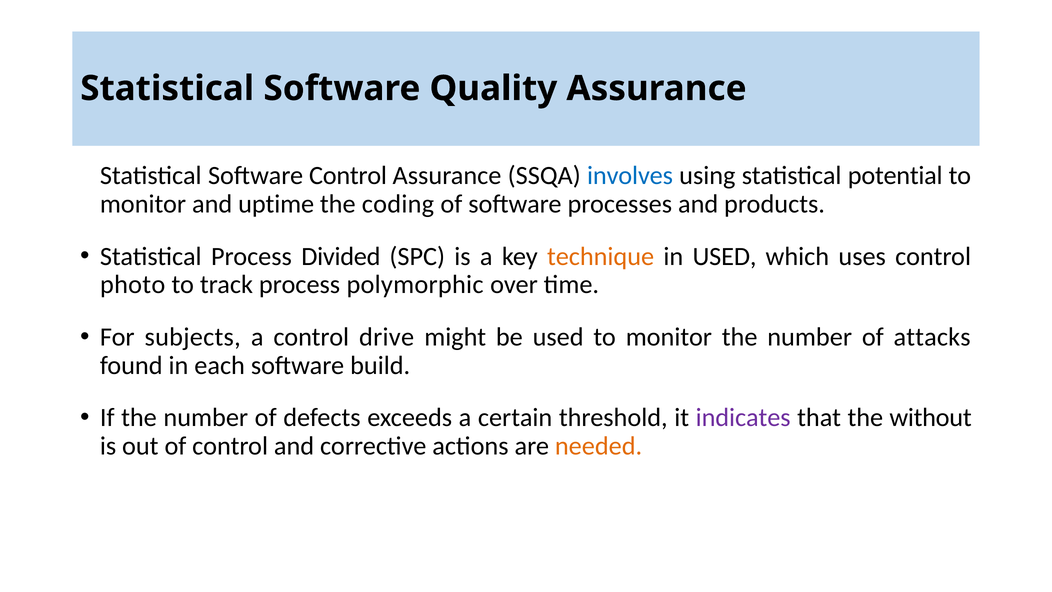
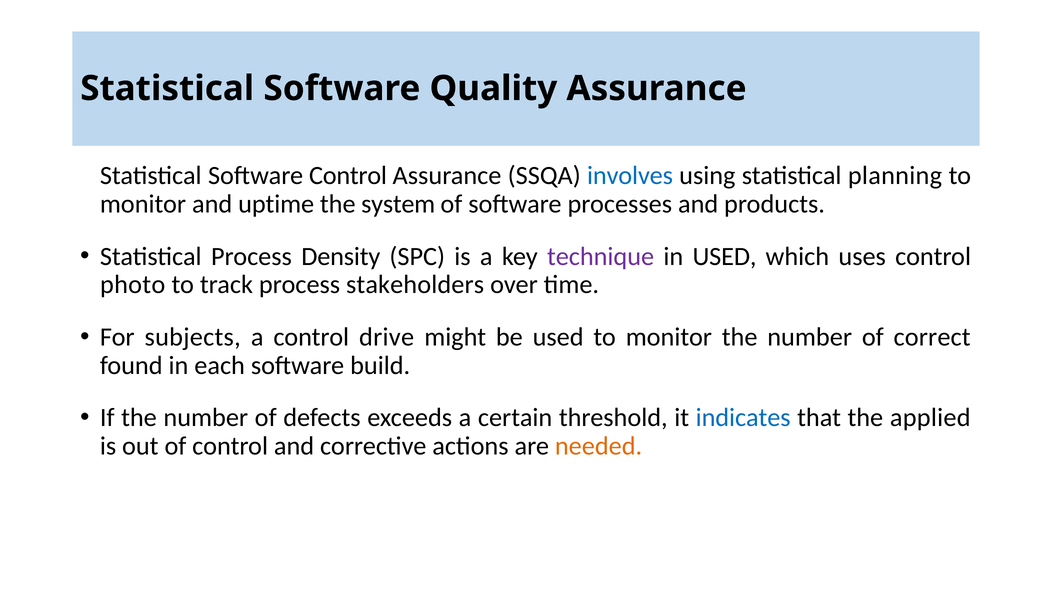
potential: potential -> planning (895, 176)
coding: coding -> system (398, 204)
Divided: Divided -> Density (341, 256)
technique colour: orange -> purple (601, 256)
polymorphic: polymorphic -> stakeholders (415, 285)
attacks: attacks -> correct (932, 337)
indicates colour: purple -> blue (743, 418)
without: without -> applied (930, 418)
